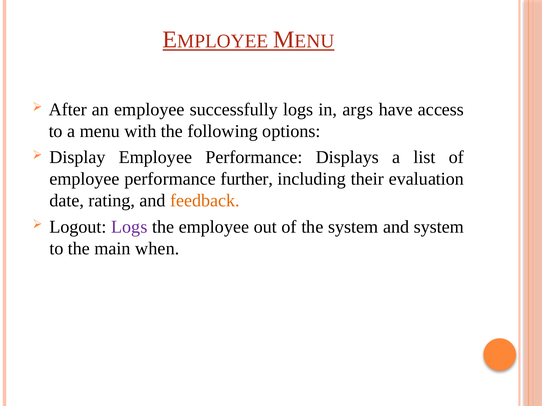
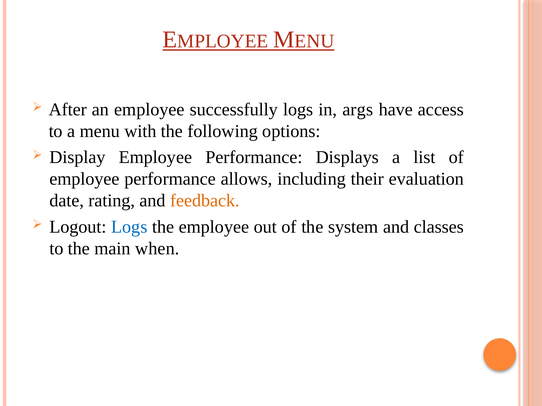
further: further -> allows (247, 179)
Logs colour: purple -> blue (129, 227)
and system: system -> classes (439, 227)
